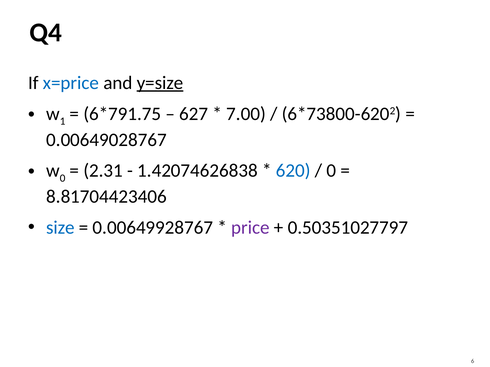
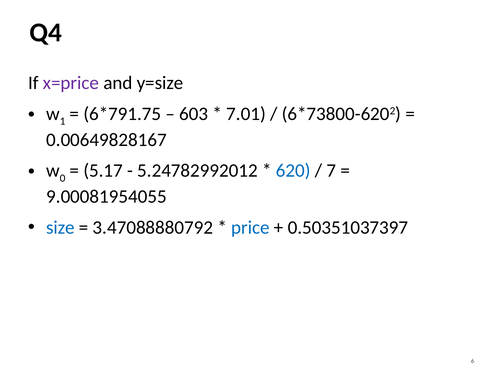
x=price colour: blue -> purple (71, 83)
y=size underline: present -> none (160, 83)
627: 627 -> 603 (194, 114)
7.00: 7.00 -> 7.01 (246, 114)
0.00649028767: 0.00649028767 -> 0.00649828167 (106, 140)
2.31: 2.31 -> 5.17 (103, 171)
1.42074626838: 1.42074626838 -> 5.24782992012 (198, 171)
0: 0 -> 7 (331, 171)
8.81704423406: 8.81704423406 -> 9.00081954055 (106, 197)
0.00649928767: 0.00649928767 -> 3.47088880792 (153, 228)
price colour: purple -> blue (250, 228)
0.50351027797: 0.50351027797 -> 0.50351037397 (348, 228)
